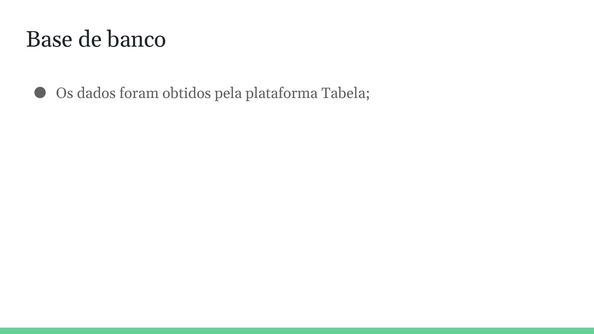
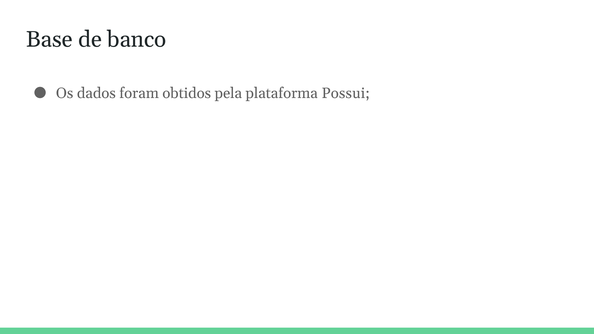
Tabela: Tabela -> Possui (346, 93)
